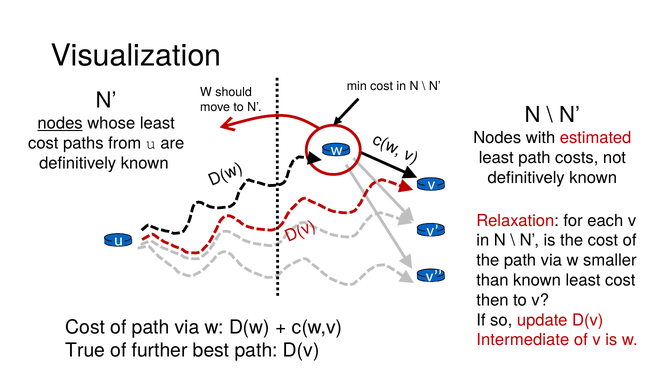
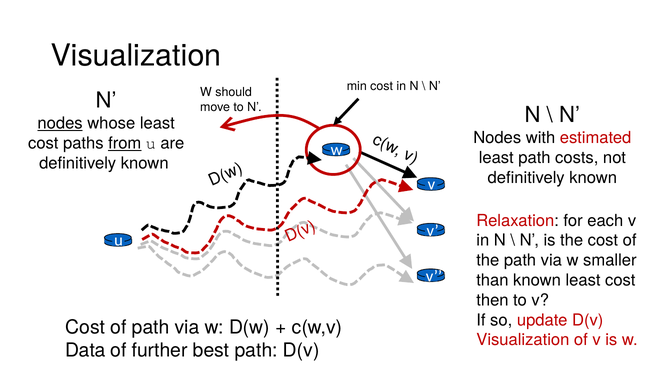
from underline: none -> present (125, 144)
Intermediate: Intermediate -> Visualization (523, 340)
True: True -> Data (85, 351)
